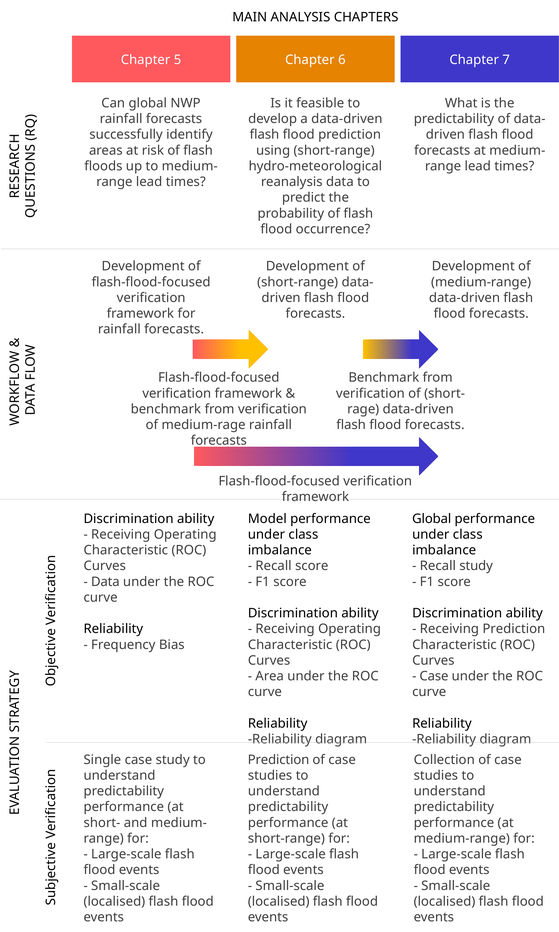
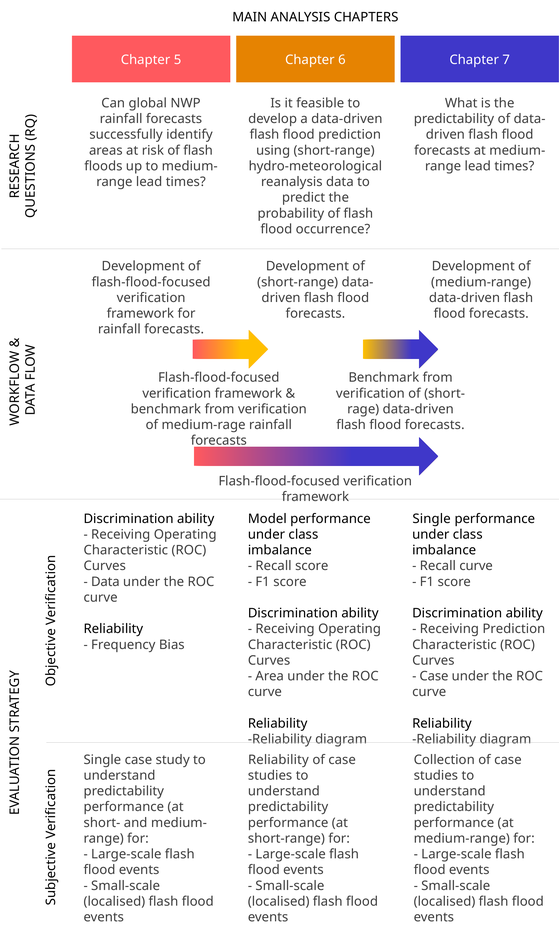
Global: Global -> Single (432, 519)
Recall study: study -> curve (476, 566)
Prediction: Prediction -> Reliability (278, 759)
